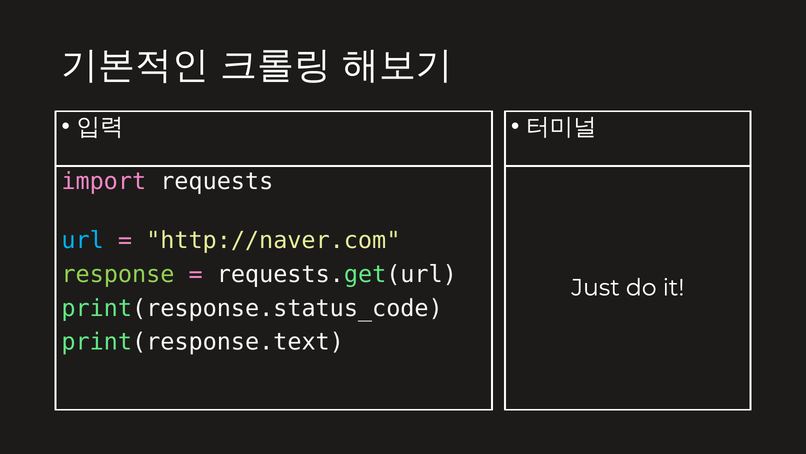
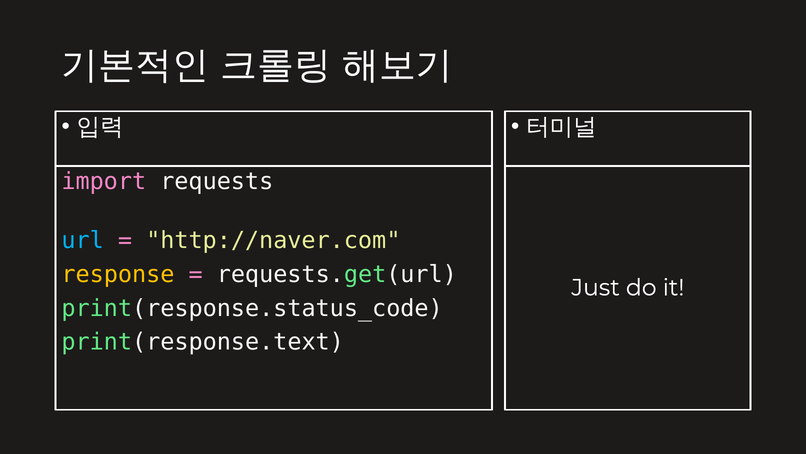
response colour: light green -> yellow (118, 274)
